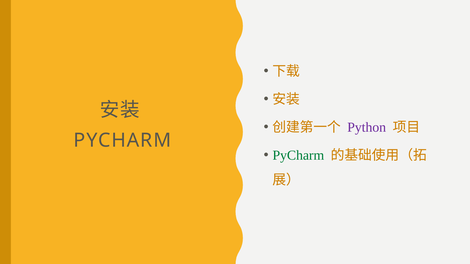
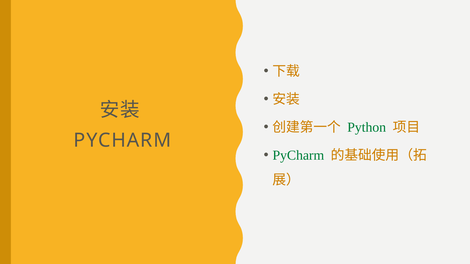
Python colour: purple -> green (367, 127)
